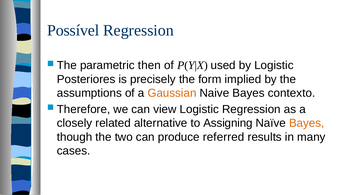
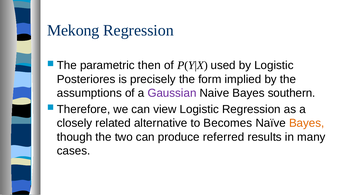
Possível: Possível -> Mekong (73, 30)
Gaussian colour: orange -> purple (172, 93)
contexto: contexto -> southern (292, 93)
Assigning: Assigning -> Becomes (228, 123)
